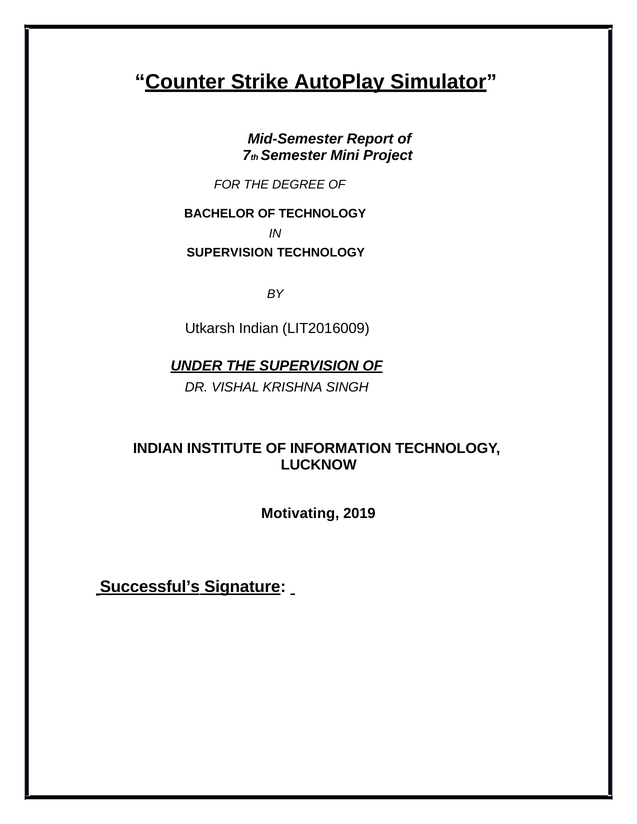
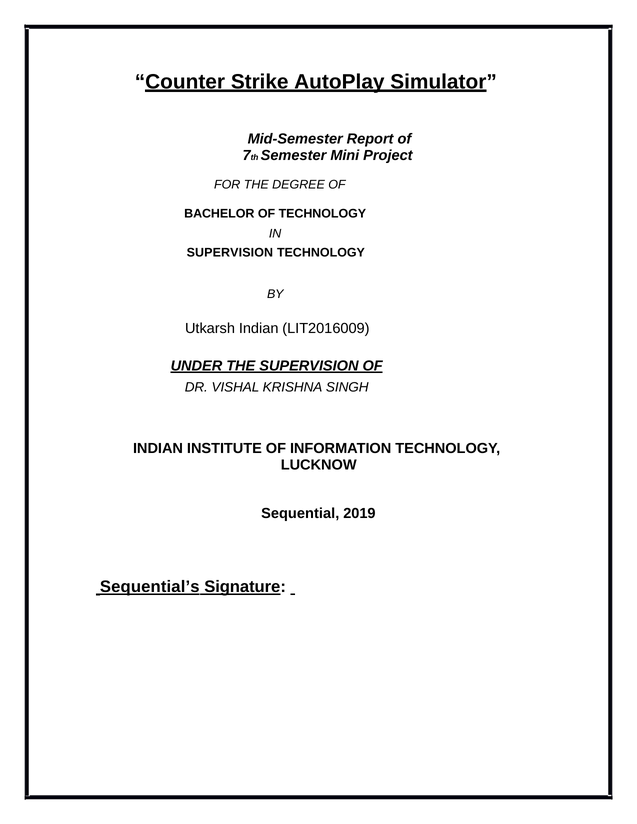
Motivating: Motivating -> Sequential (300, 514)
Successful’s: Successful’s -> Sequential’s (150, 587)
